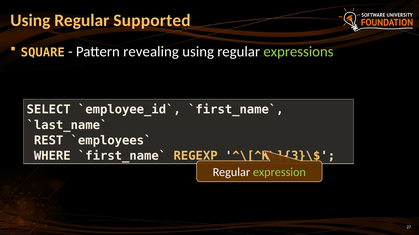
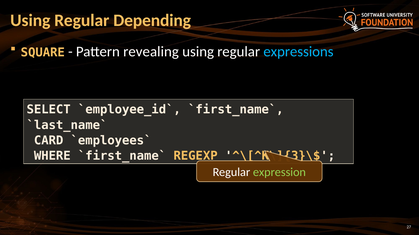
Supported: Supported -> Depending (152, 20)
expressions colour: light green -> light blue (298, 52)
REST: REST -> CARD (49, 141)
